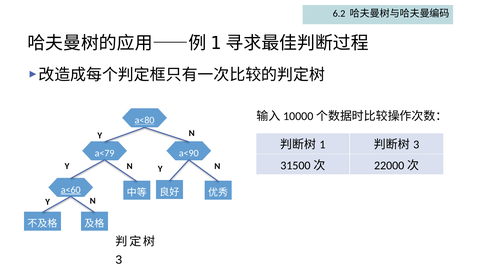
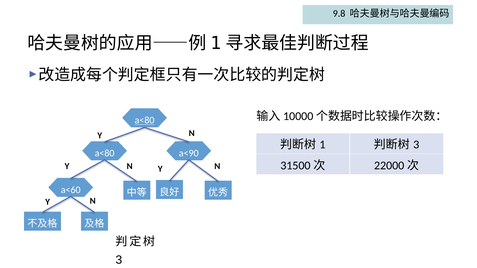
6.2: 6.2 -> 9.8 (339, 13)
a<79: a<79 -> a<80 (105, 153)
a<60 underline: present -> none (71, 190)
